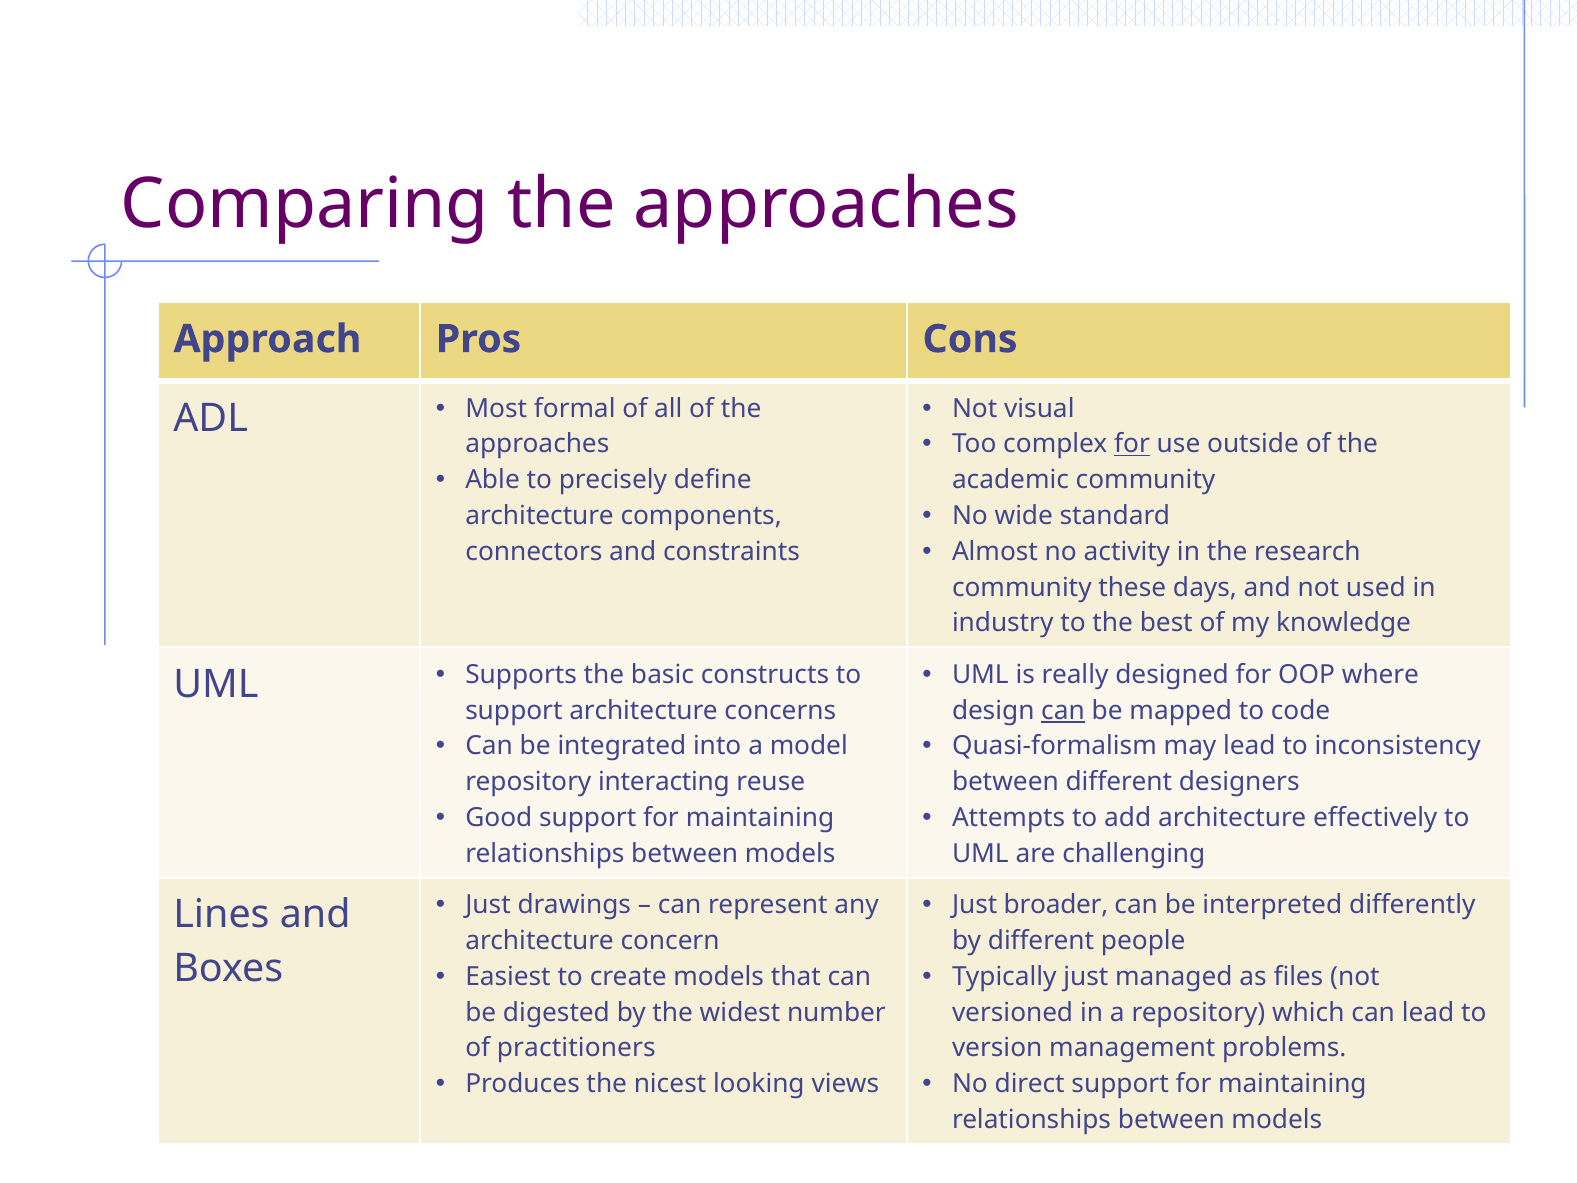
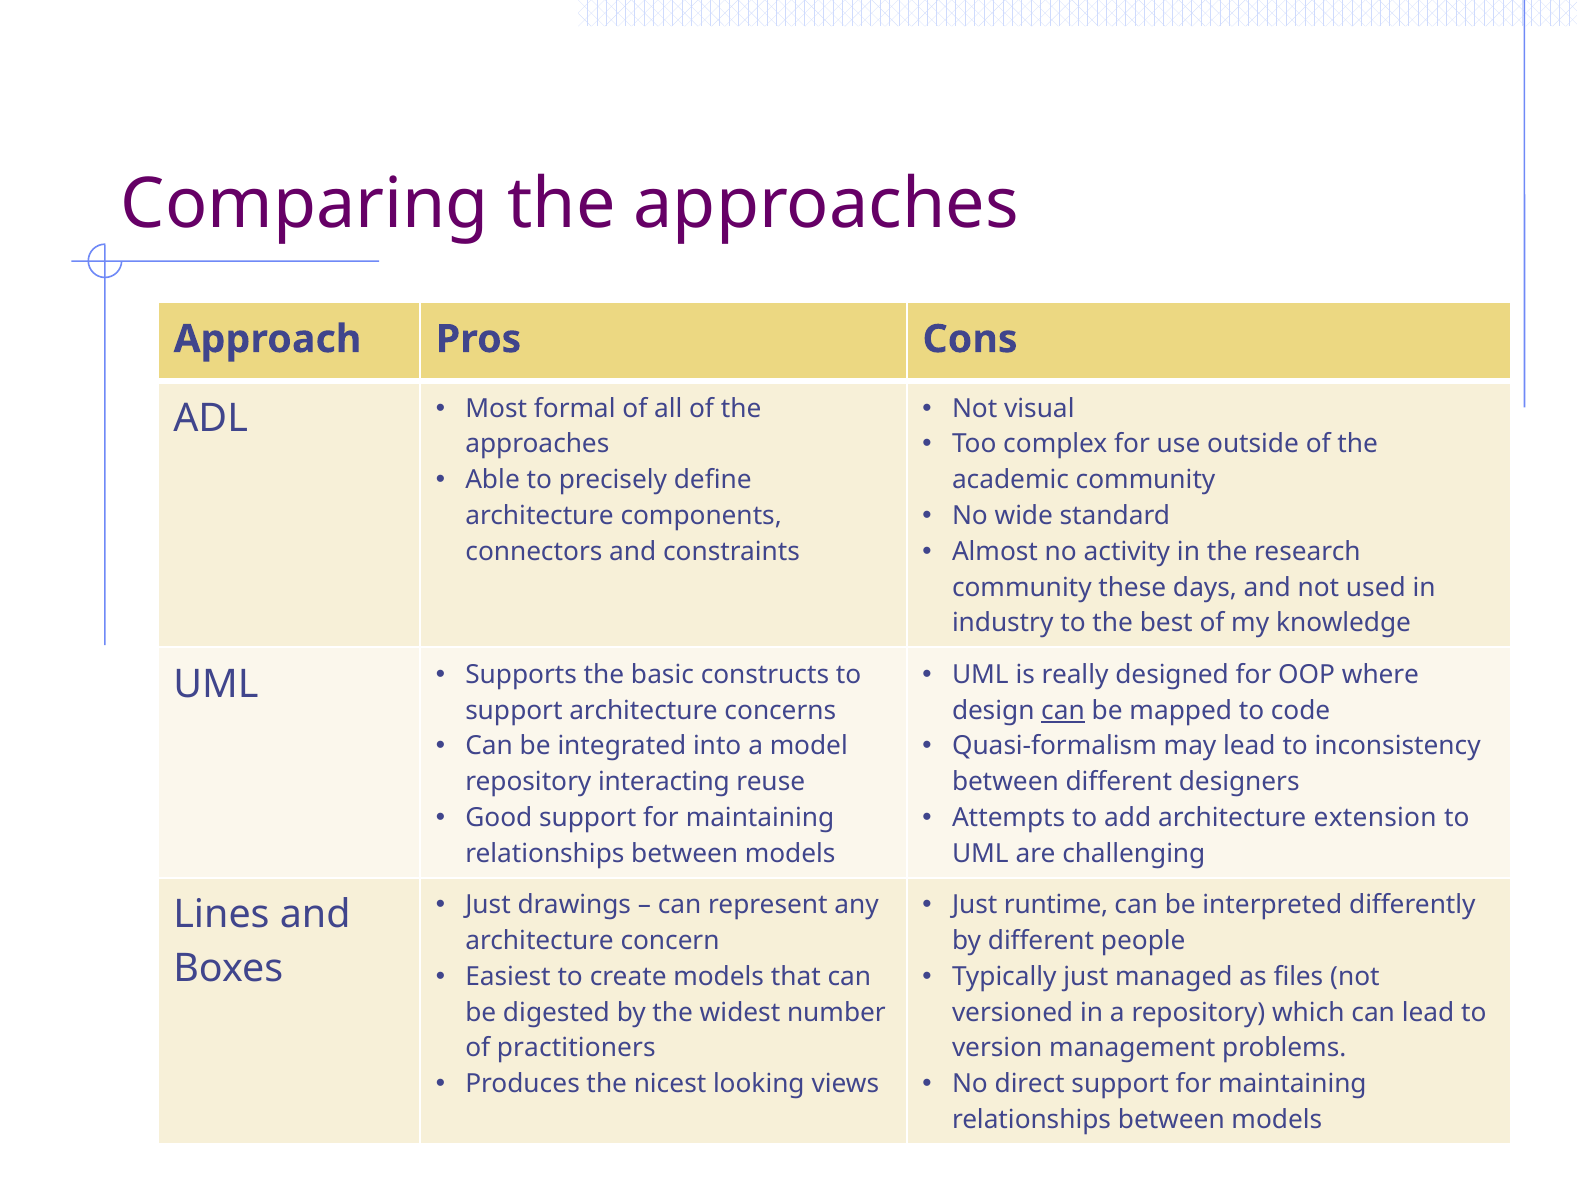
for underline: present -> none (1132, 444)
effectively: effectively -> extension (1375, 818)
broader: broader -> runtime (1056, 905)
